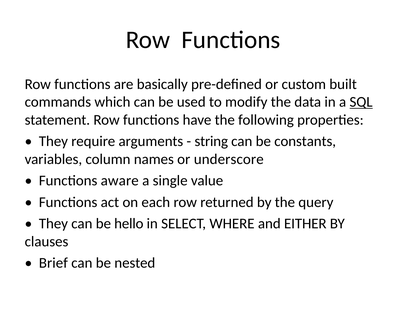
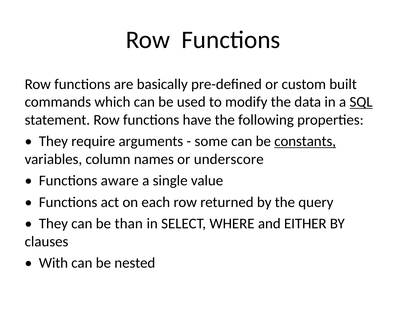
string: string -> some (211, 141)
constants underline: none -> present (305, 141)
hello: hello -> than (129, 224)
Brief: Brief -> With (53, 263)
